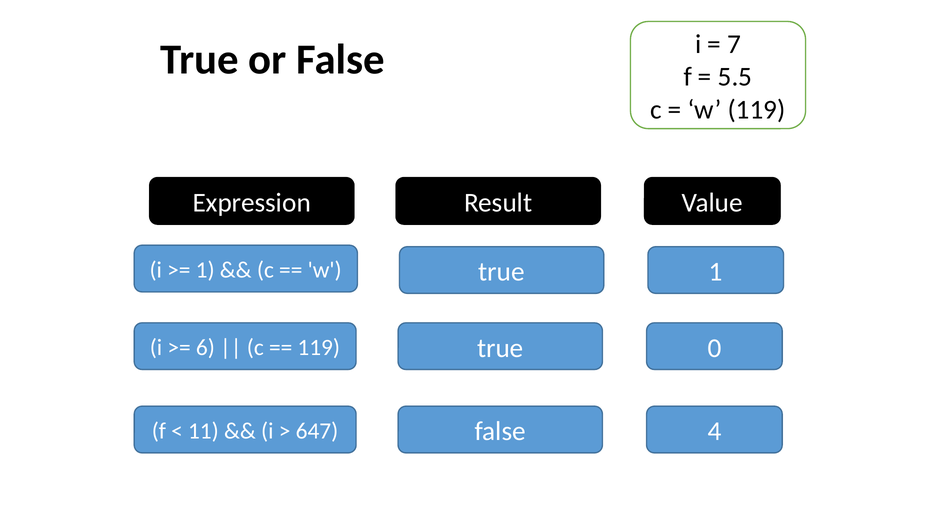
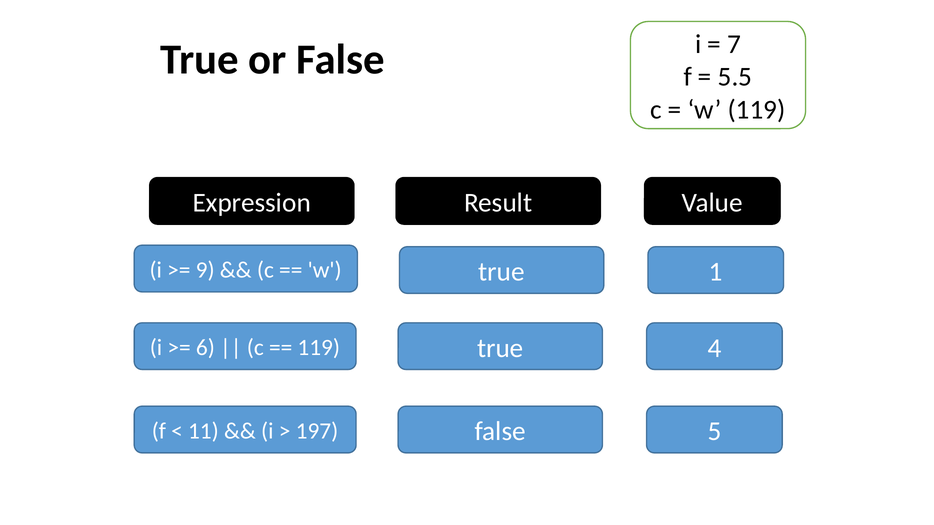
1: 1 -> 9 (205, 270)
0: 0 -> 4 (714, 348)
647: 647 -> 197 (317, 431)
4: 4 -> 5 (714, 432)
